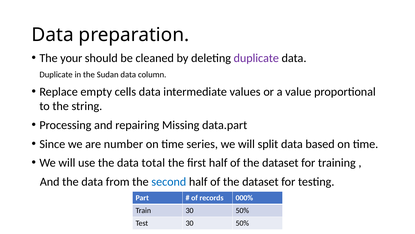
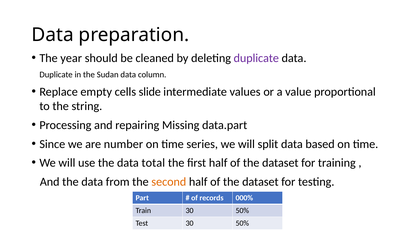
your: your -> year (71, 58)
cells data: data -> slide (150, 92)
second colour: blue -> orange (169, 181)
